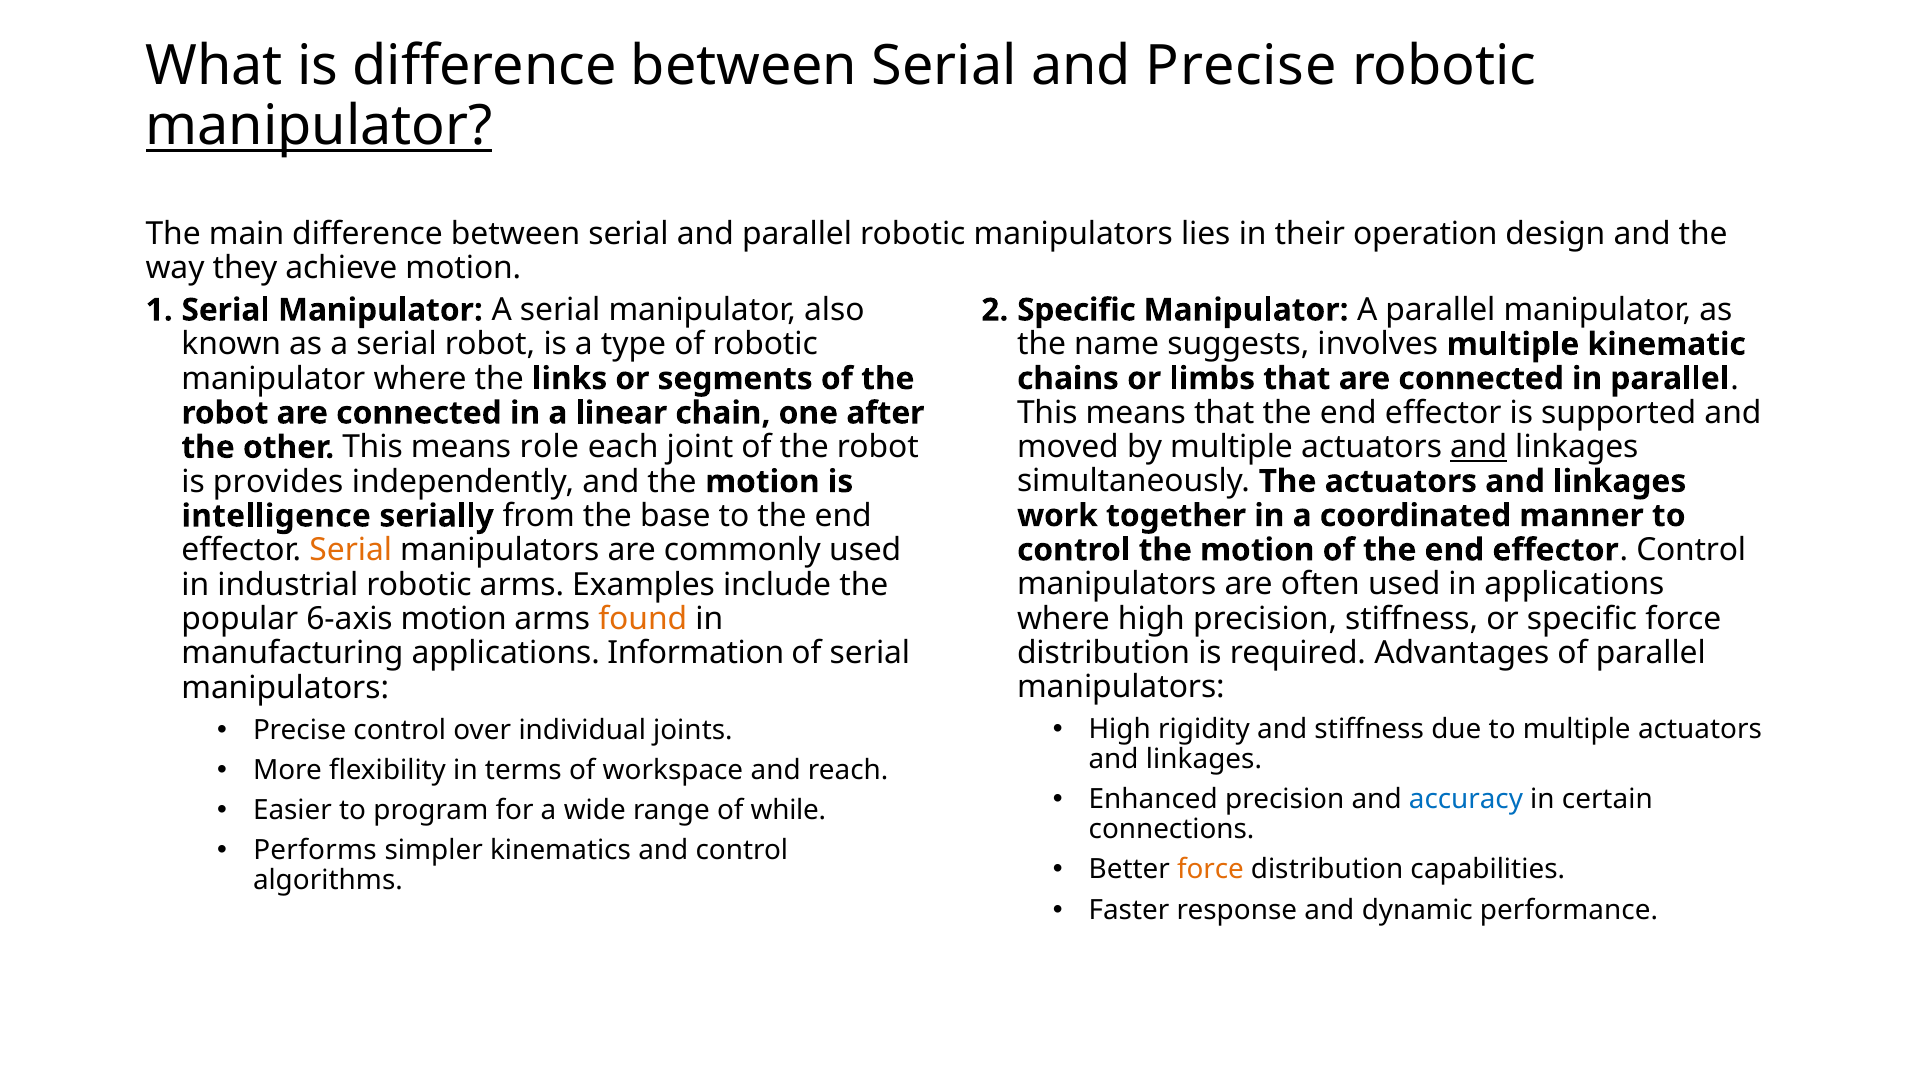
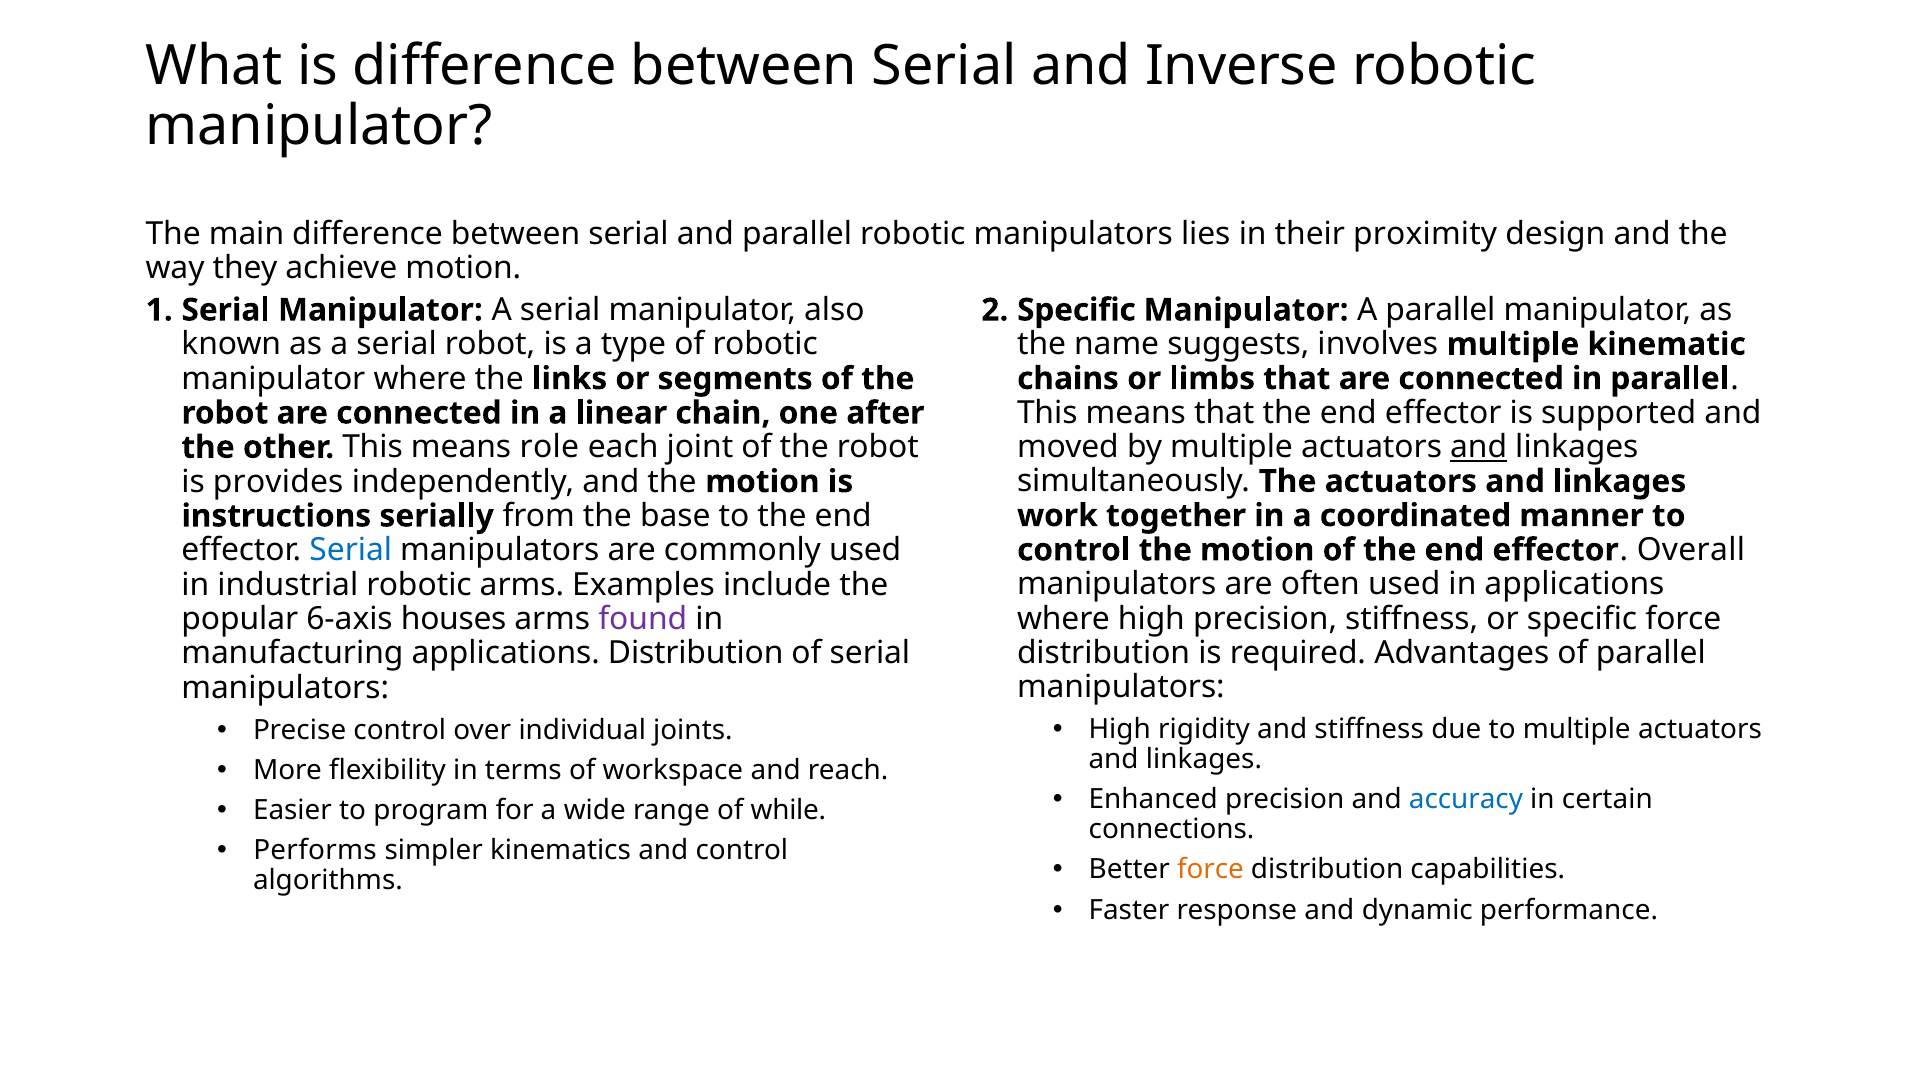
and Precise: Precise -> Inverse (1242, 66)
manipulator underline: present -> none (319, 126)
operation: operation -> proximity (1425, 234)
intelligence: intelligence -> instructions (276, 516)
Serial colour: orange -> blue (351, 551)
effector Control: Control -> Overall (1691, 550)
6-axis motion: motion -> houses (454, 619)
found colour: orange -> purple (643, 619)
applications Information: Information -> Distribution (696, 654)
